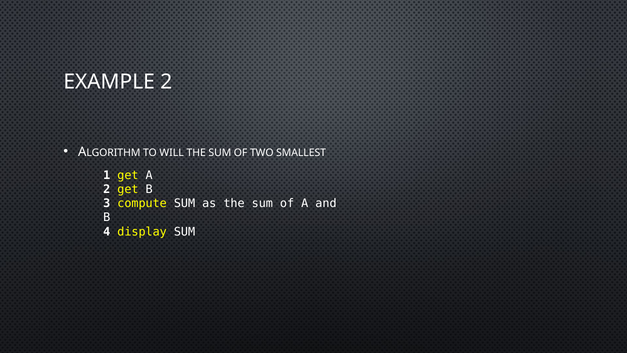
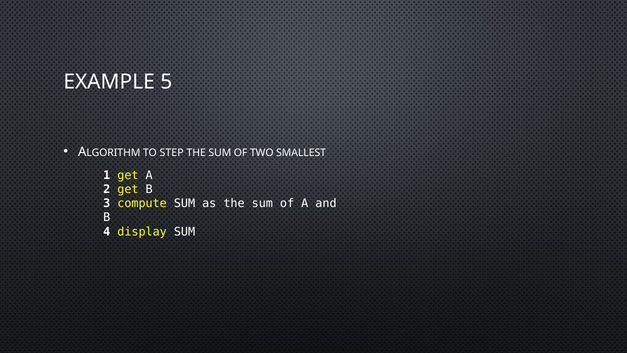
EXAMPLE 2: 2 -> 5 (166, 82)
WILL: WILL -> STEP (172, 153)
